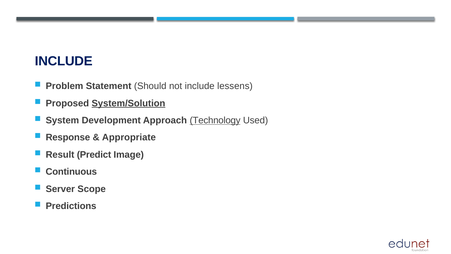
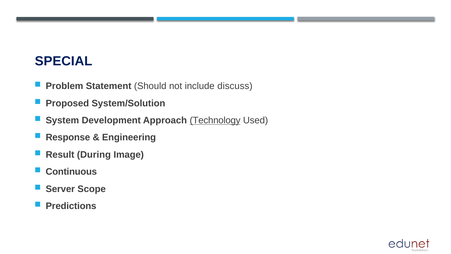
INCLUDE: INCLUDE -> SPECIAL (64, 61)
lessens: lessens -> discuss (235, 86)
System/Solution underline: present -> none (128, 103)
Appropriate: Appropriate -> Engineering (129, 137)
Predict: Predict -> During (94, 154)
